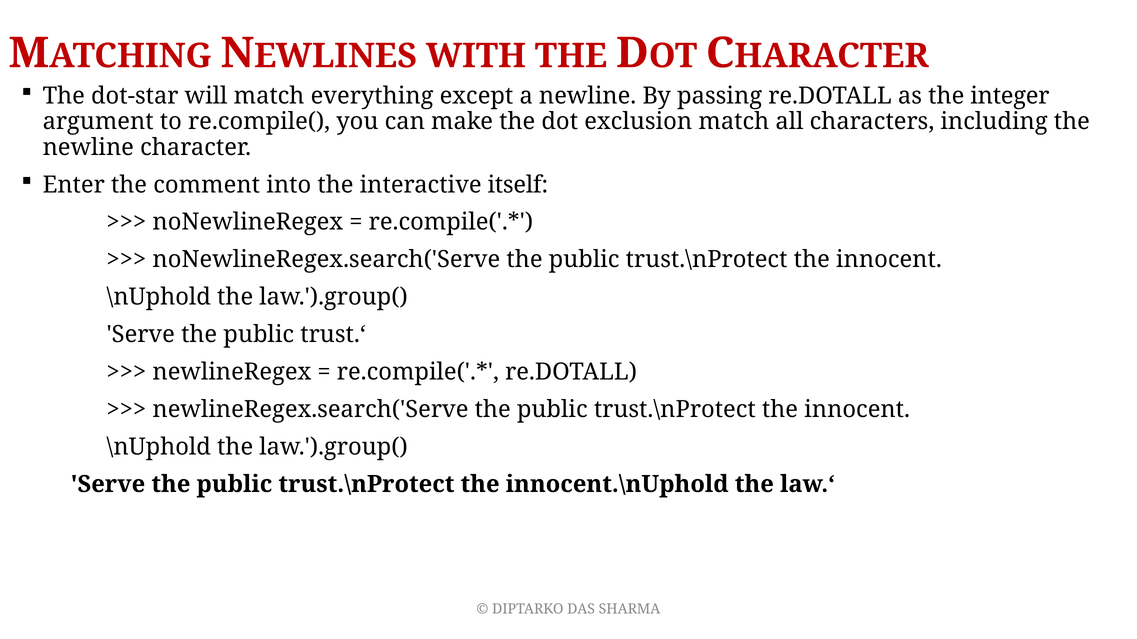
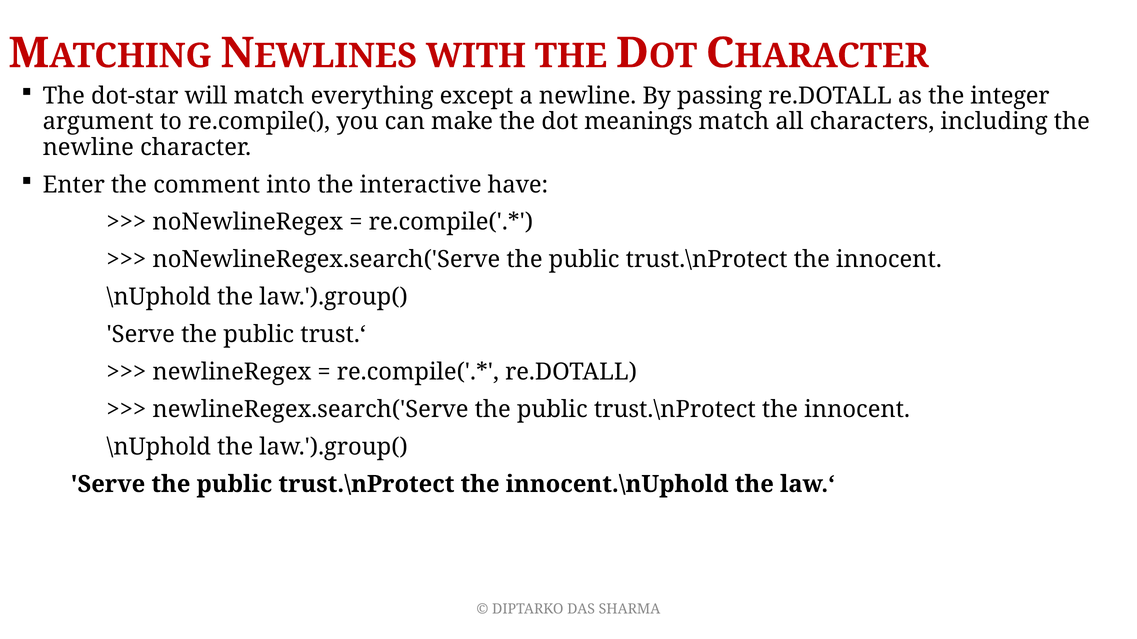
exclusion: exclusion -> meanings (638, 122)
itself: itself -> have (518, 185)
